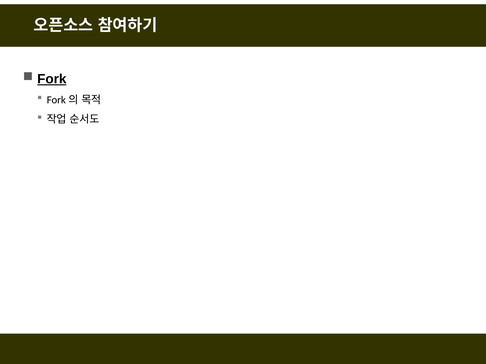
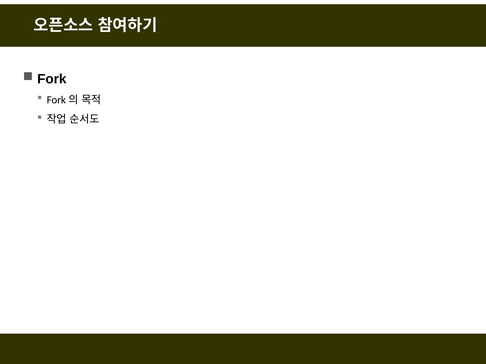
Fork underline: present -> none (52, 79)
